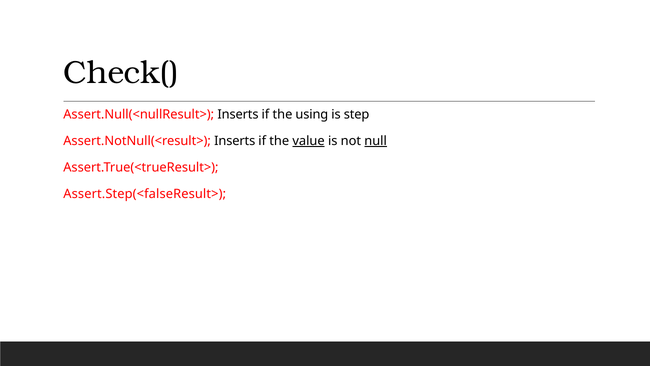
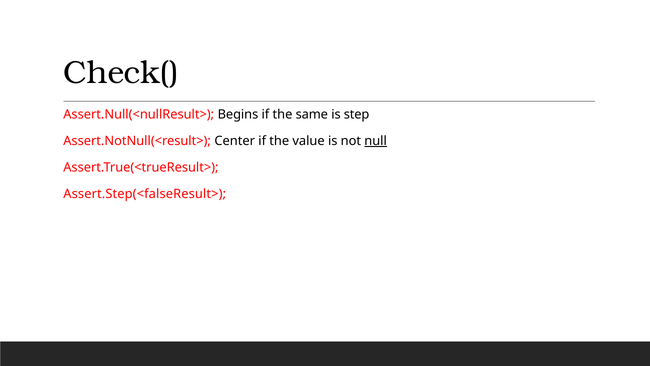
Assert.Null(<nullResult> Inserts: Inserts -> Begins (238, 114)
using: using -> same (312, 114)
Assert.NotNull(<result> Inserts: Inserts -> Center (235, 141)
value underline: present -> none (309, 141)
